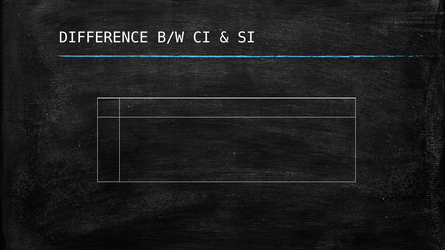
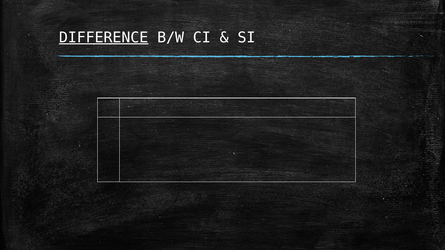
DIFFERENCE underline: none -> present (104, 38)
